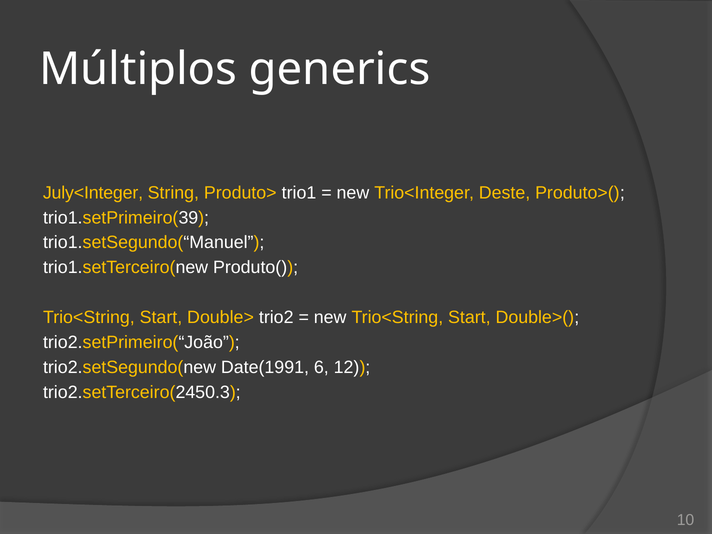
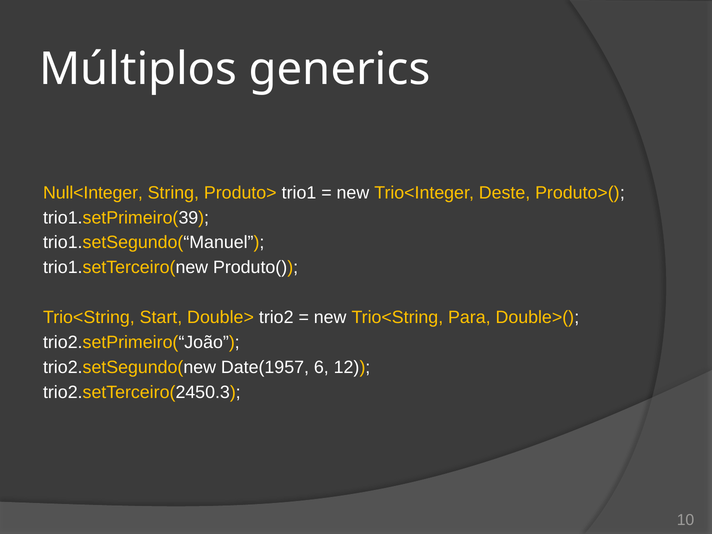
July<Integer: July<Integer -> Null<Integer (93, 193)
new Trio<String Start: Start -> Para (469, 317)
Date(1991: Date(1991 -> Date(1957 (265, 367)
